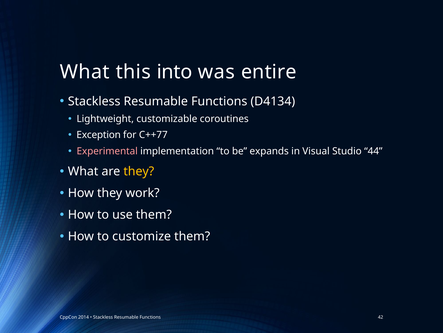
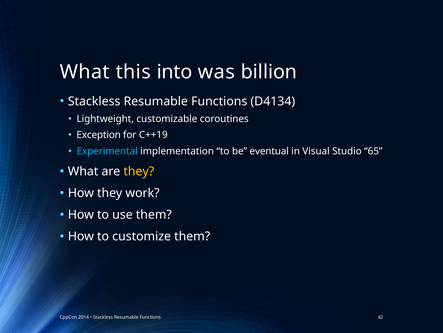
entire: entire -> billion (269, 72)
C++77: C++77 -> C++19 (153, 135)
Experimental colour: pink -> light blue (107, 151)
expands: expands -> eventual (269, 151)
44: 44 -> 65 (373, 151)
